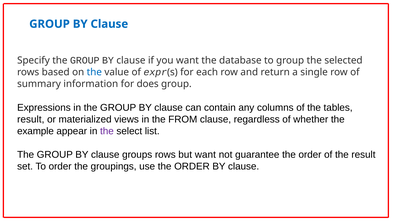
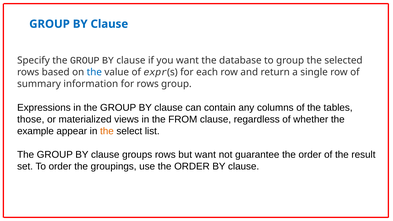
for does: does -> rows (148, 84)
result: result -> those (31, 119)
the colour: purple -> orange (107, 131)
